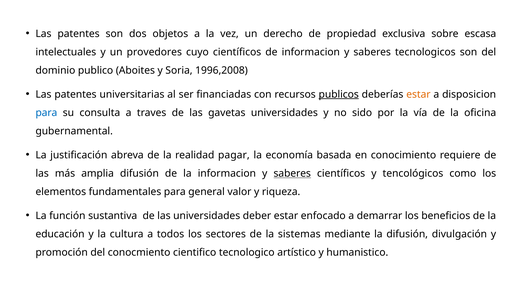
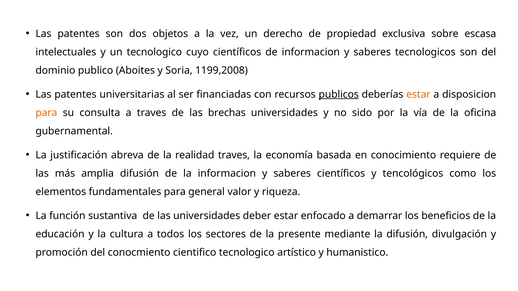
un provedores: provedores -> tecnologico (154, 52)
1996,2008: 1996,2008 -> 1199,2008 (221, 71)
para colour: blue -> orange (46, 113)
gavetas: gavetas -> brechas (227, 113)
realidad pagar: pagar -> traves (234, 155)
saberes underline: present -> none (292, 174)
sistemas: sistemas -> presente (299, 234)
